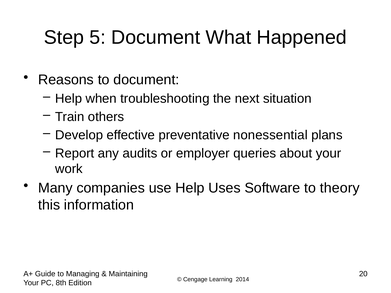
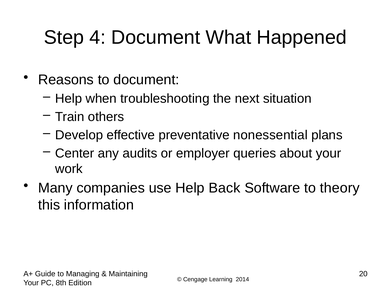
5: 5 -> 4 (98, 38)
Report: Report -> Center (75, 153)
Uses: Uses -> Back (224, 188)
